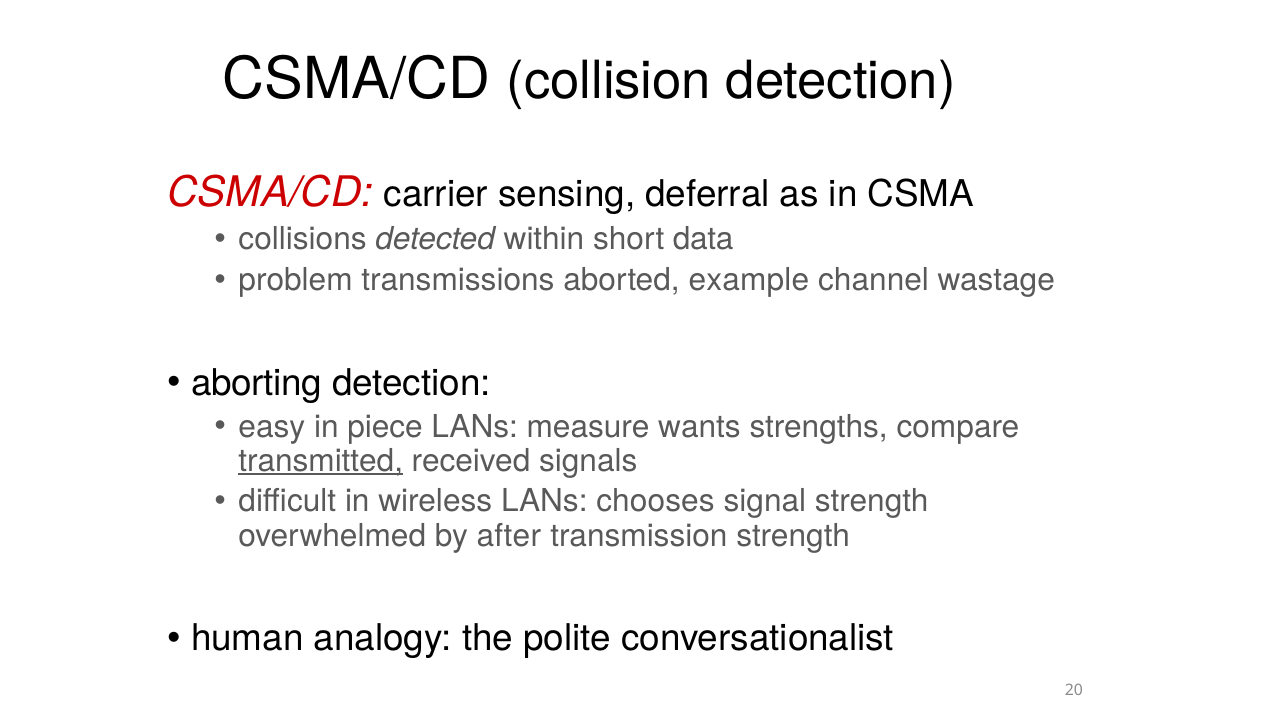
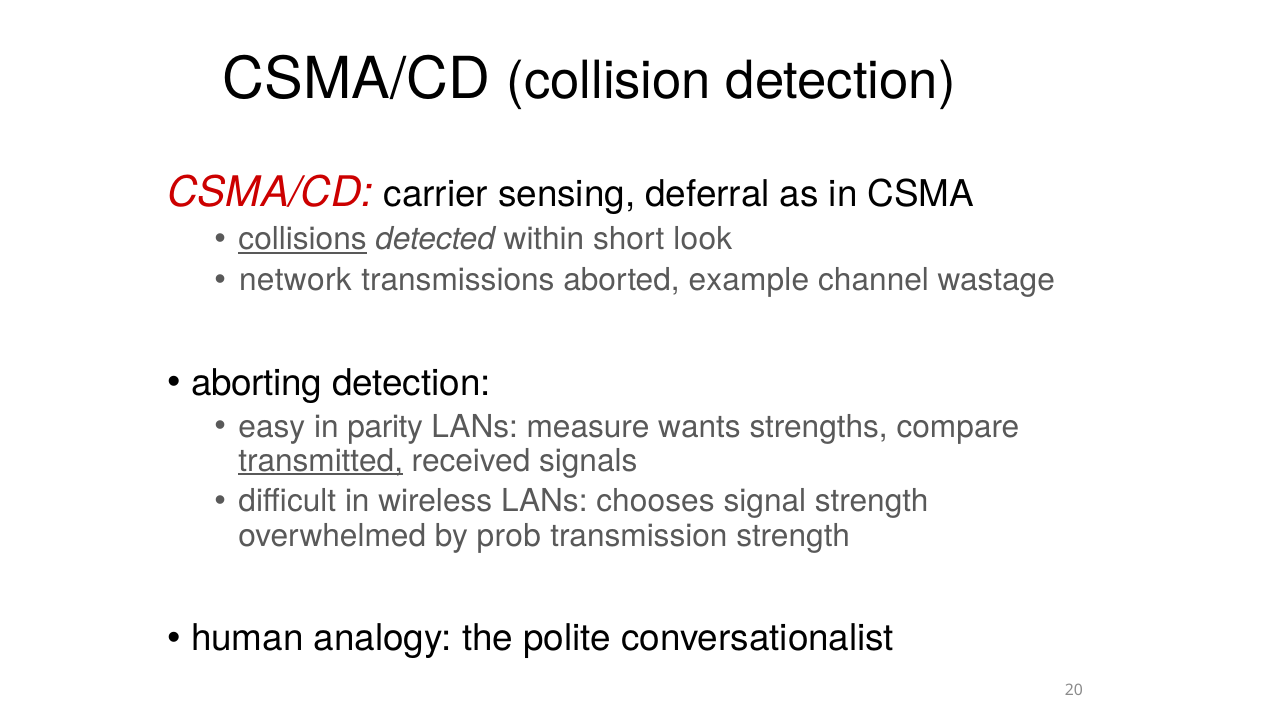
collisions underline: none -> present (303, 240)
data: data -> look (703, 240)
problem: problem -> network (295, 280)
piece: piece -> parity (385, 427)
after: after -> prob (509, 536)
